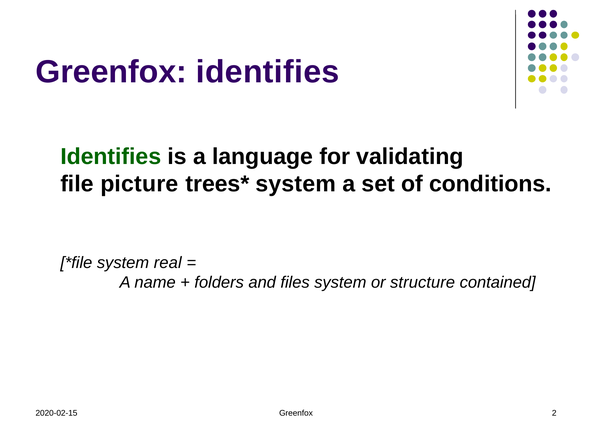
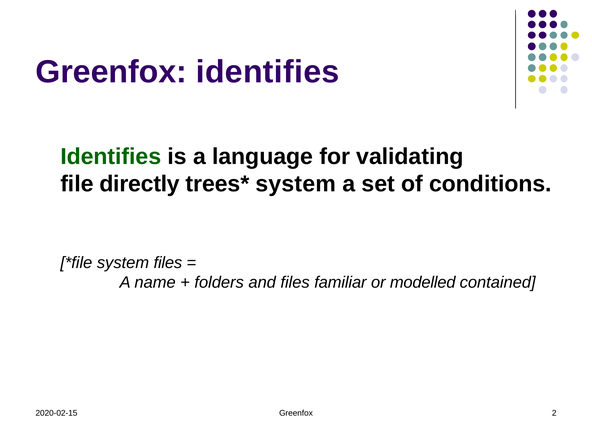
picture: picture -> directly (140, 184)
system real: real -> files (168, 263)
files system: system -> familiar (340, 282)
structure: structure -> modelled (423, 282)
